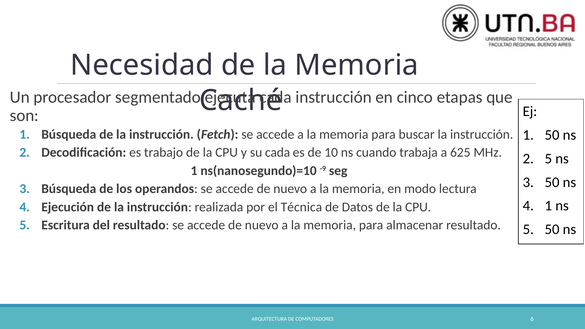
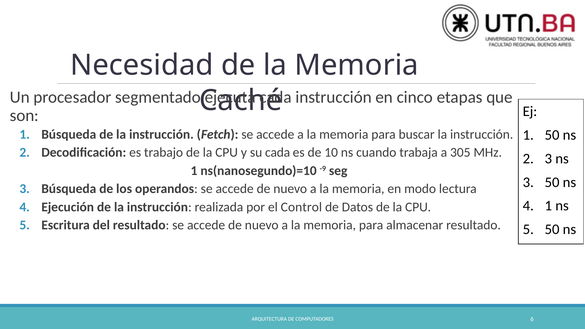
625: 625 -> 305 (460, 153)
5: 5 -> 3 (548, 159)
Técnica: Técnica -> Control (301, 207)
